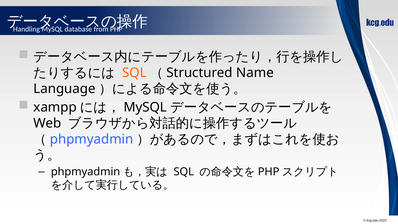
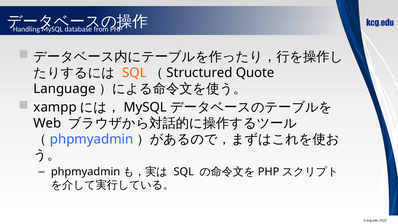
Name: Name -> Quote (255, 73)
